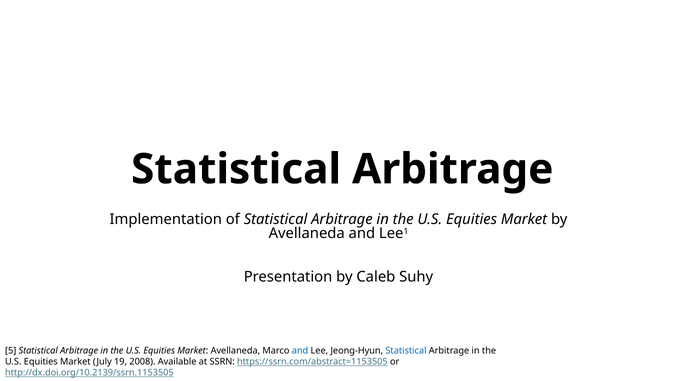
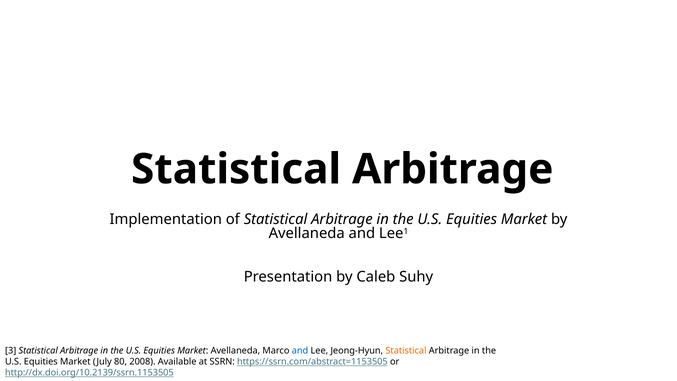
5: 5 -> 3 (11, 350)
Statistical colour: blue -> orange (406, 350)
19: 19 -> 80 (121, 361)
